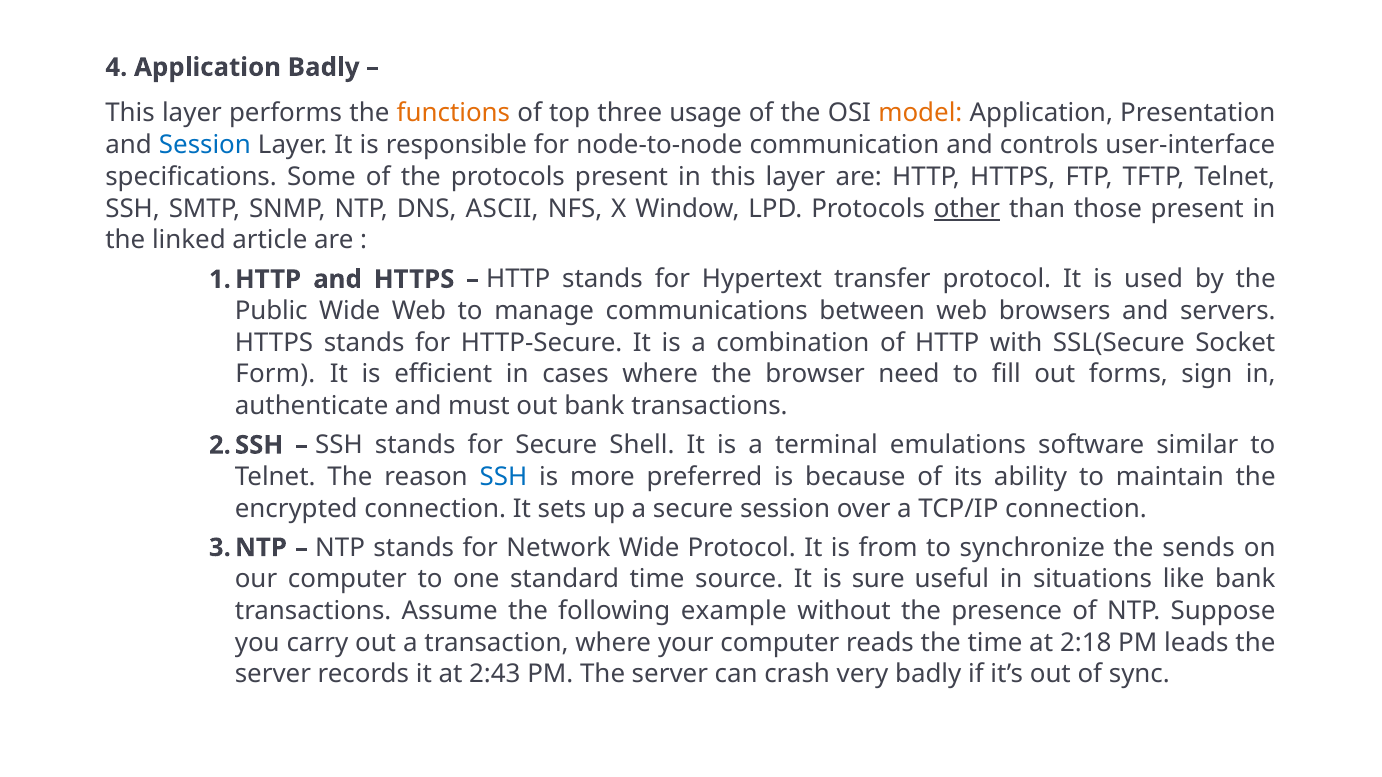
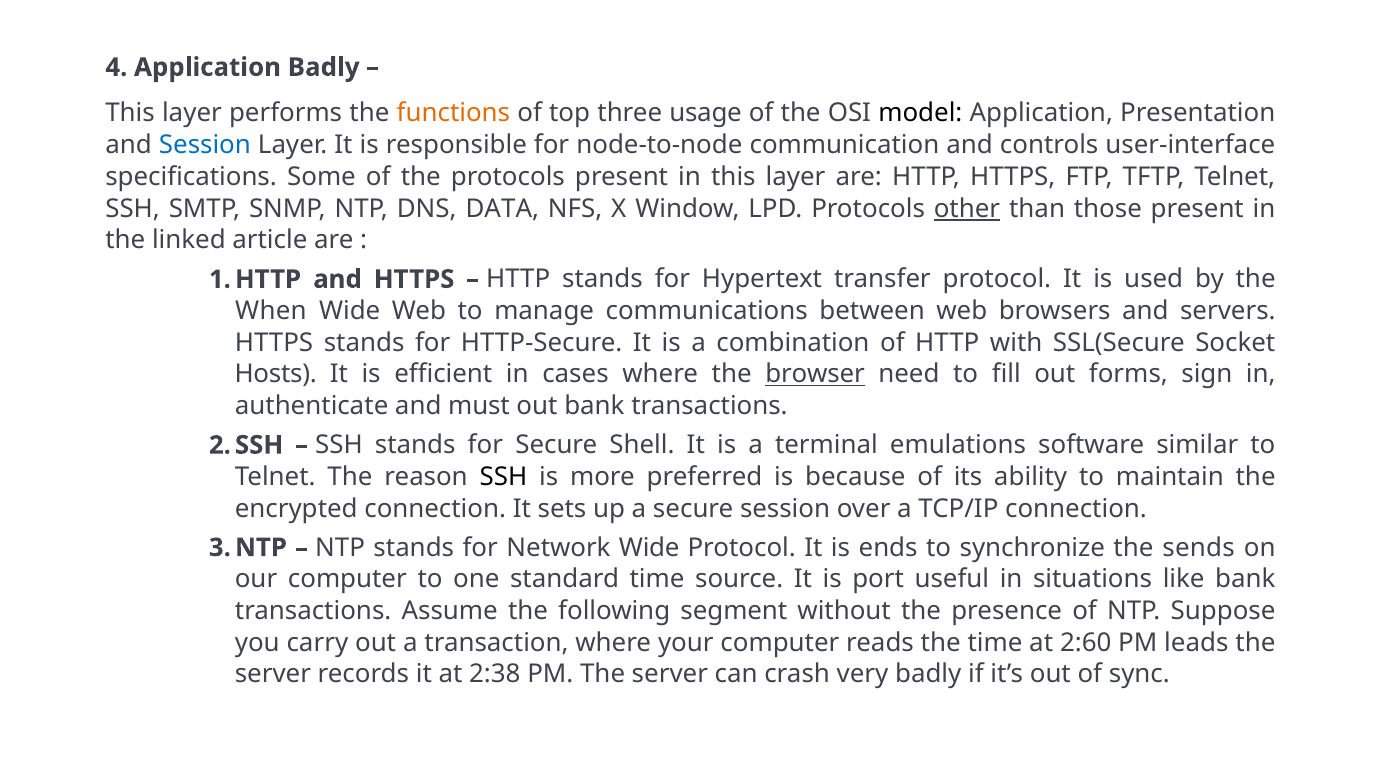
model colour: orange -> black (920, 113)
ASCII: ASCII -> DATA (502, 209)
Public: Public -> When (271, 311)
Form: Form -> Hosts (276, 375)
browser underline: none -> present (815, 375)
SSH colour: blue -> black (503, 477)
from: from -> ends (888, 548)
sure: sure -> port (878, 579)
example: example -> segment (734, 611)
2:18: 2:18 -> 2:60 (1086, 643)
2:43: 2:43 -> 2:38 (495, 675)
